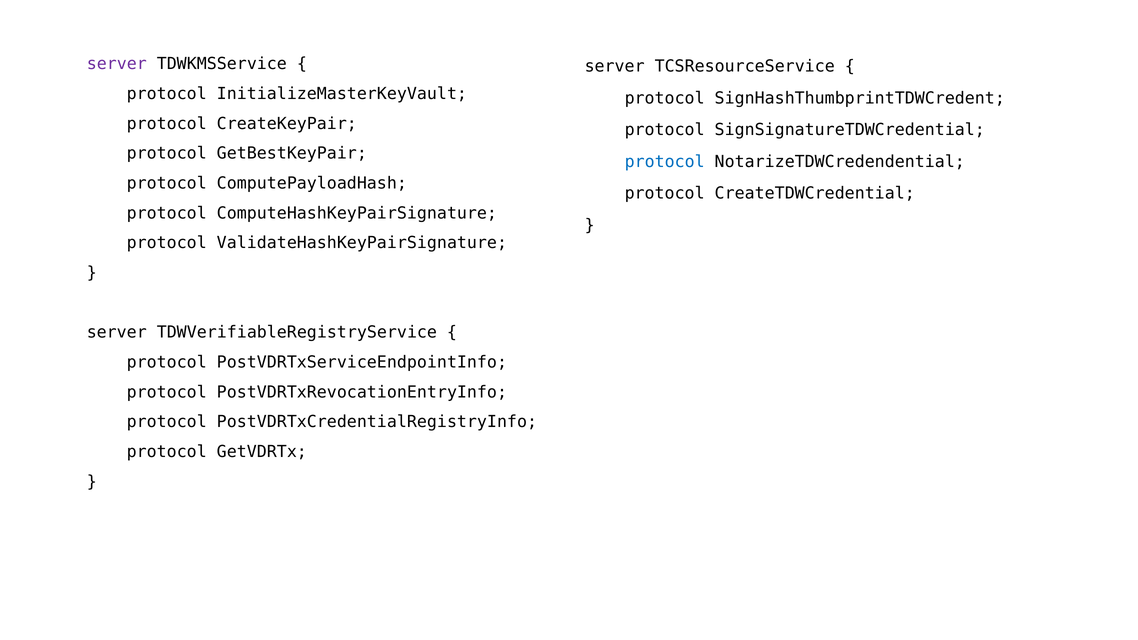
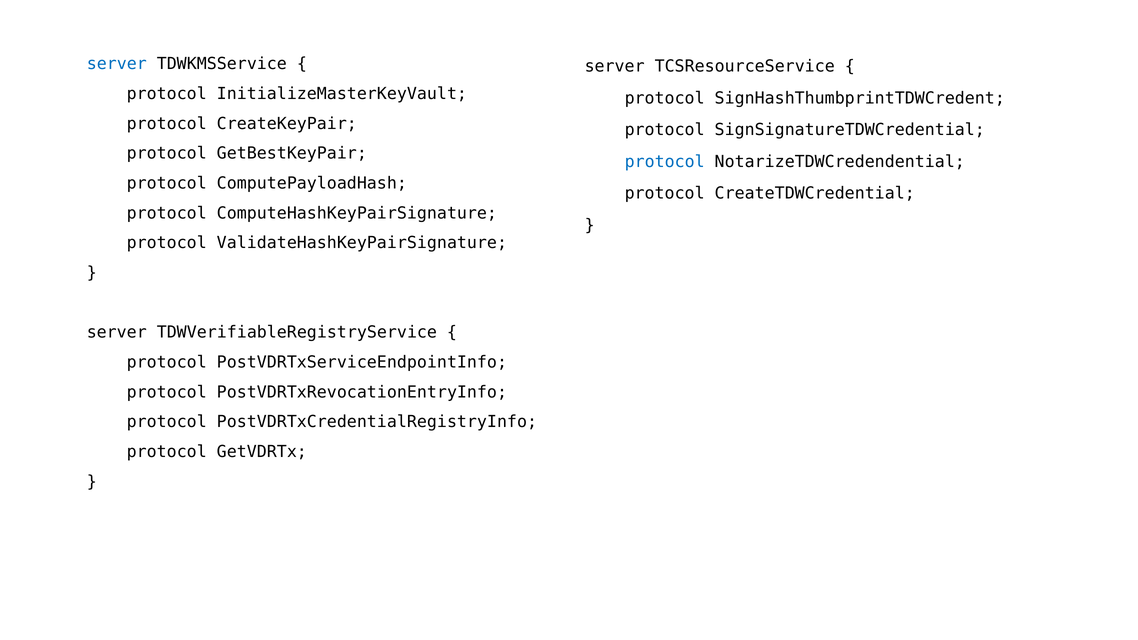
server colour: purple -> blue (117, 64)
